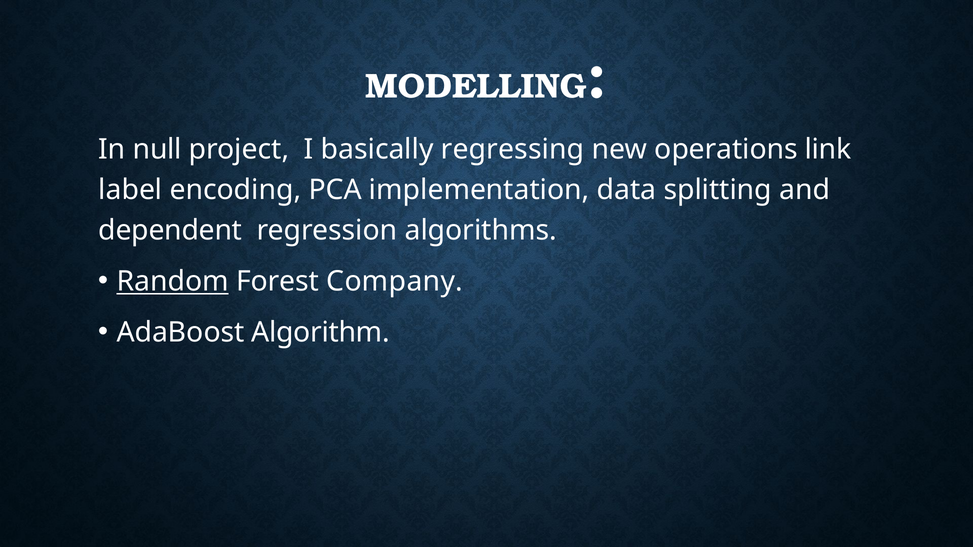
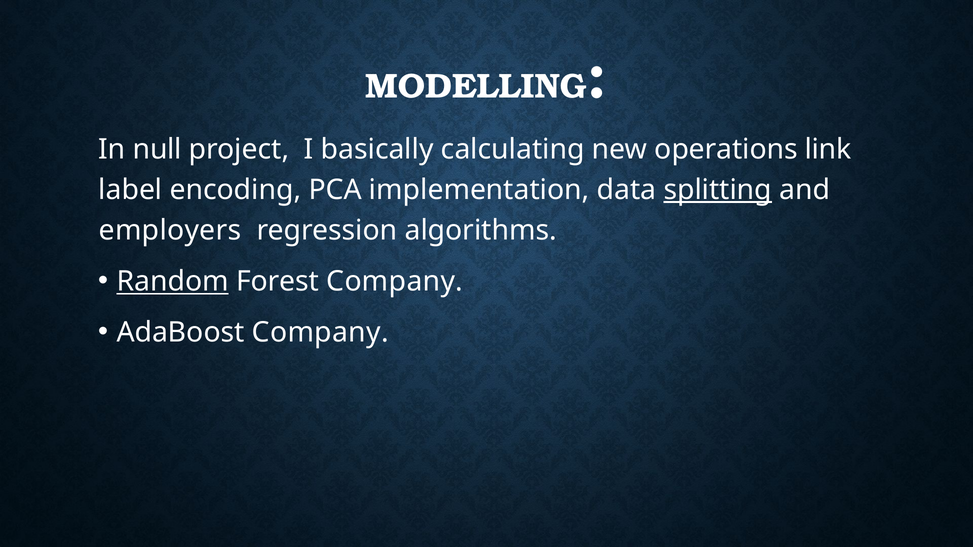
regressing: regressing -> calculating (513, 149)
splitting underline: none -> present (718, 190)
dependent: dependent -> employers (170, 231)
AdaBoost Algorithm: Algorithm -> Company (320, 333)
